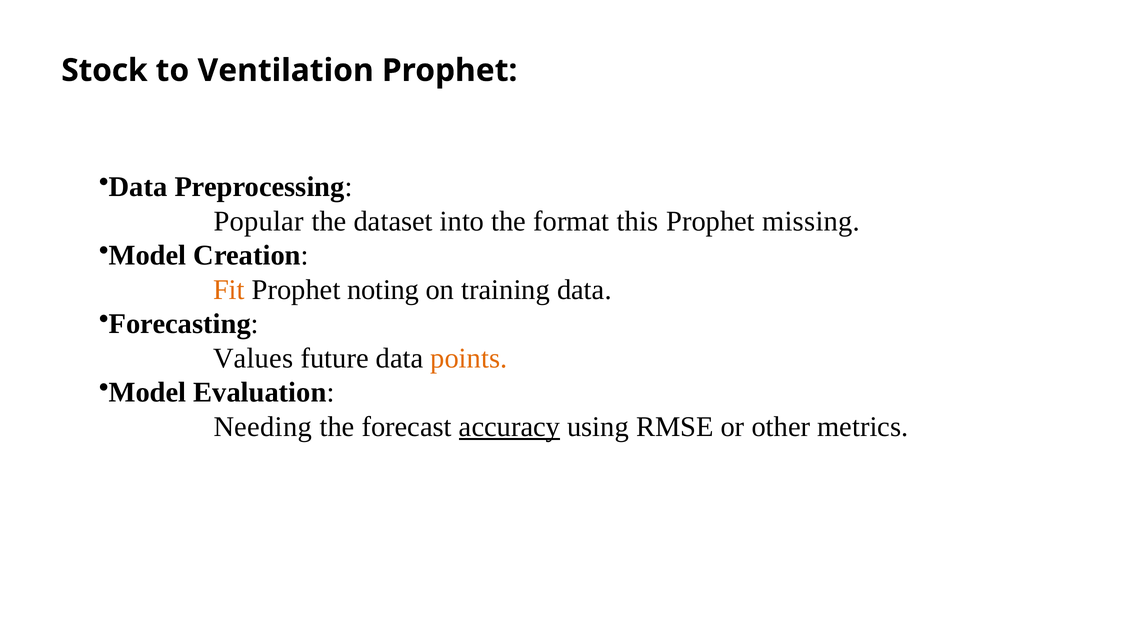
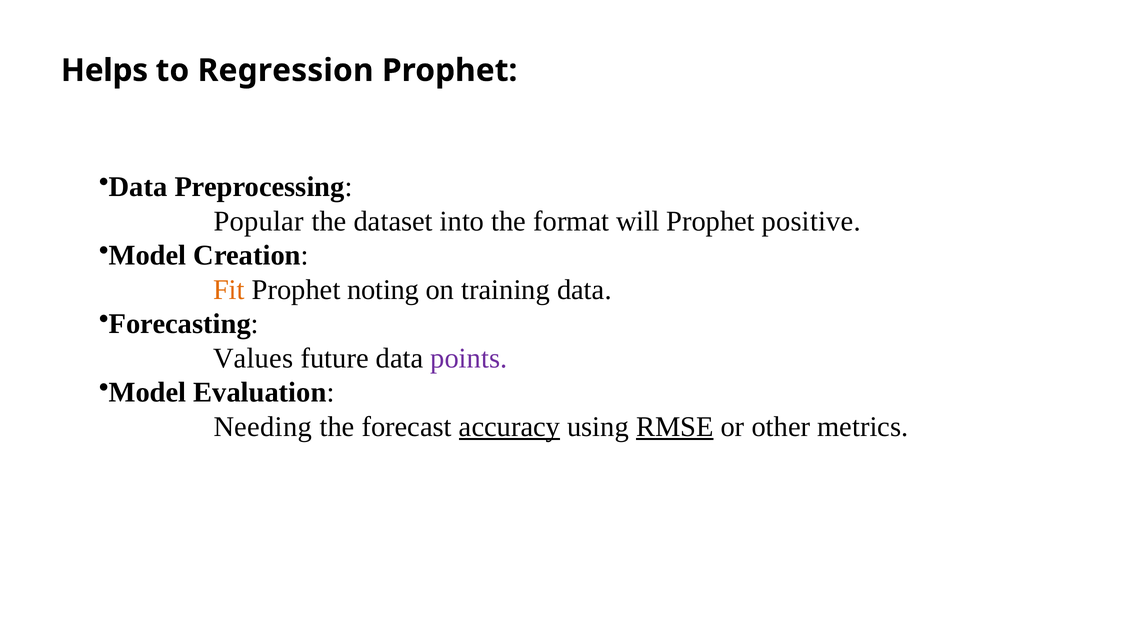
Stock: Stock -> Helps (104, 70)
Ventilation: Ventilation -> Regression (286, 70)
this: this -> will (638, 221)
missing: missing -> positive (811, 221)
points colour: orange -> purple (469, 358)
RMSE underline: none -> present (675, 427)
